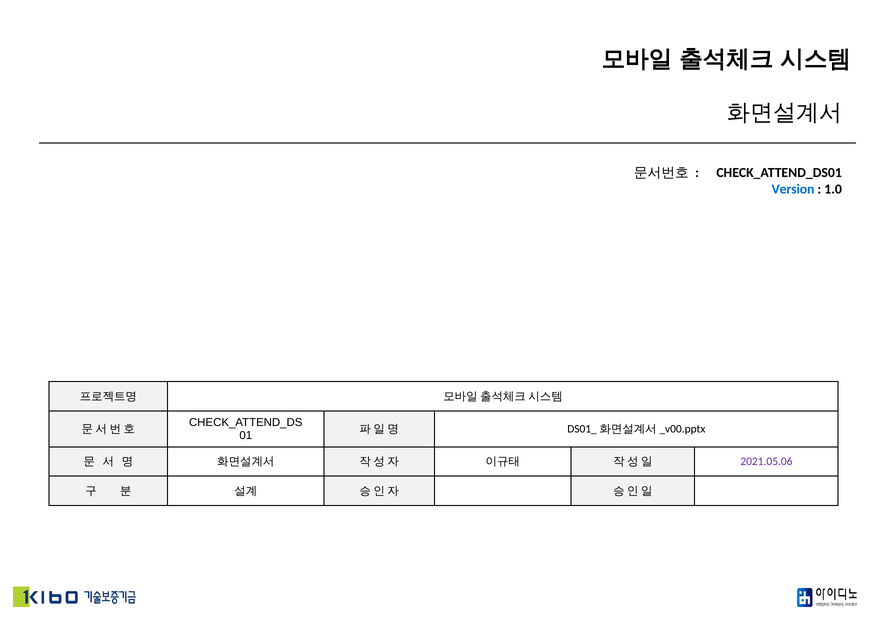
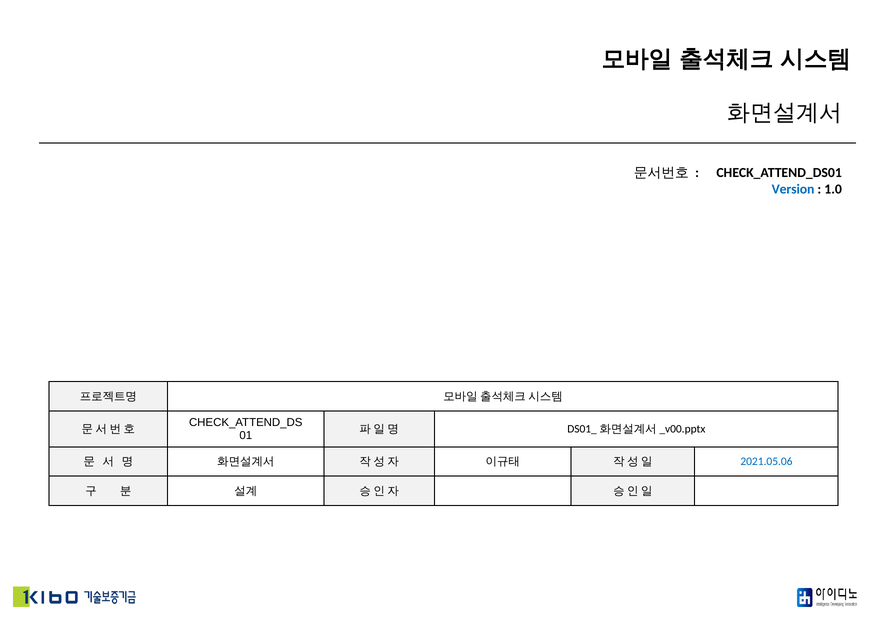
2021.05.06 colour: purple -> blue (766, 461)
